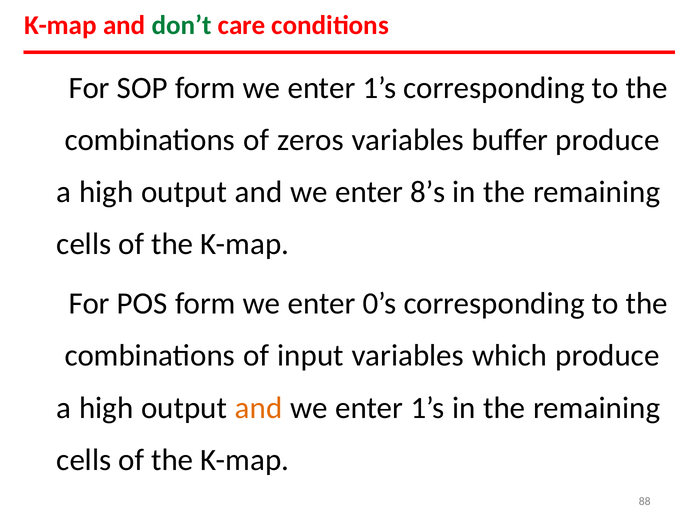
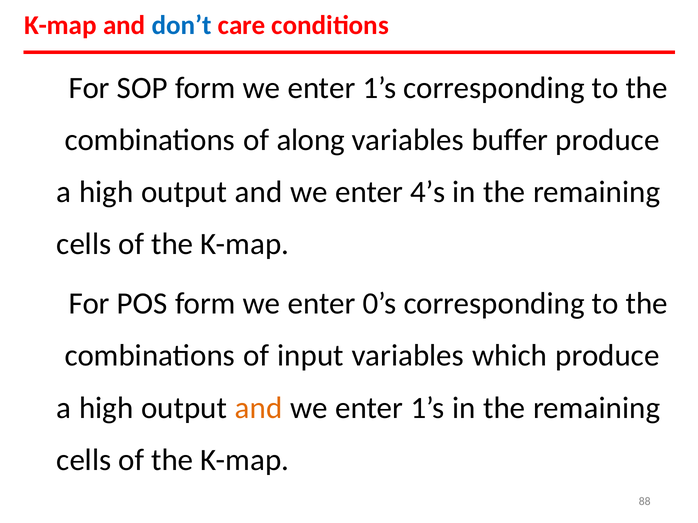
don’t colour: green -> blue (182, 25)
zeros: zeros -> along (311, 140)
8’s: 8’s -> 4’s (428, 192)
